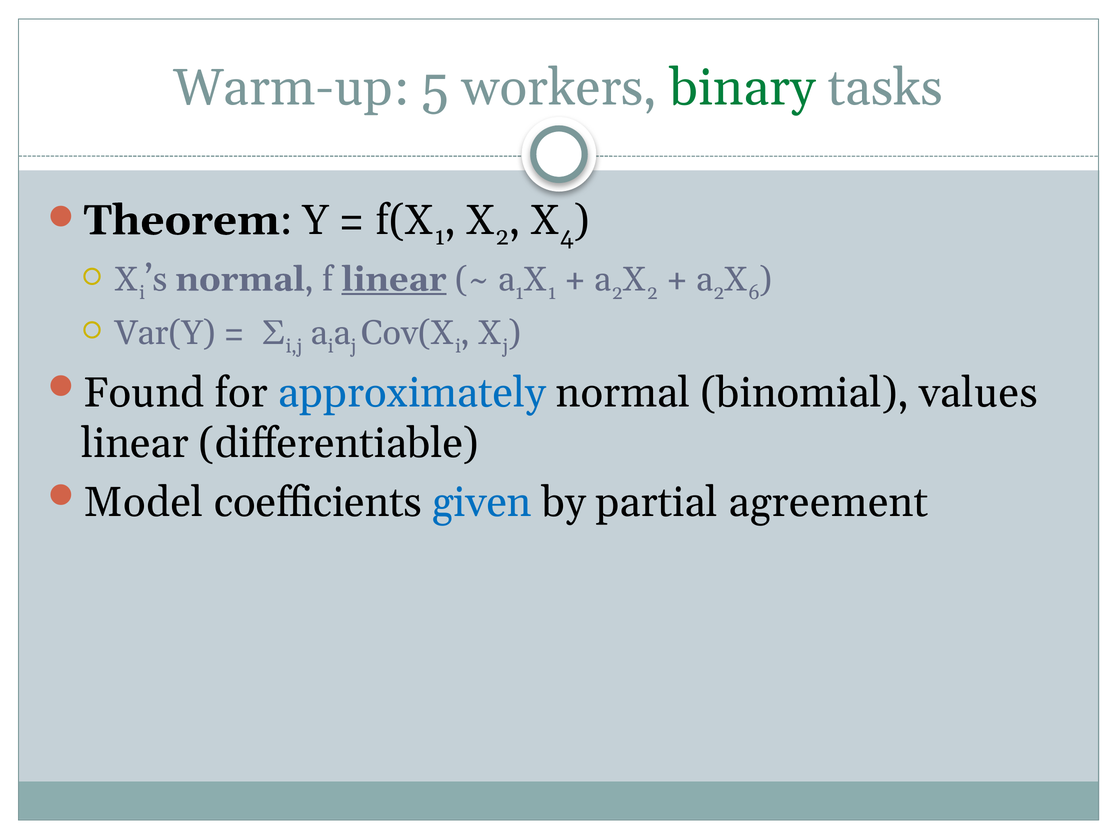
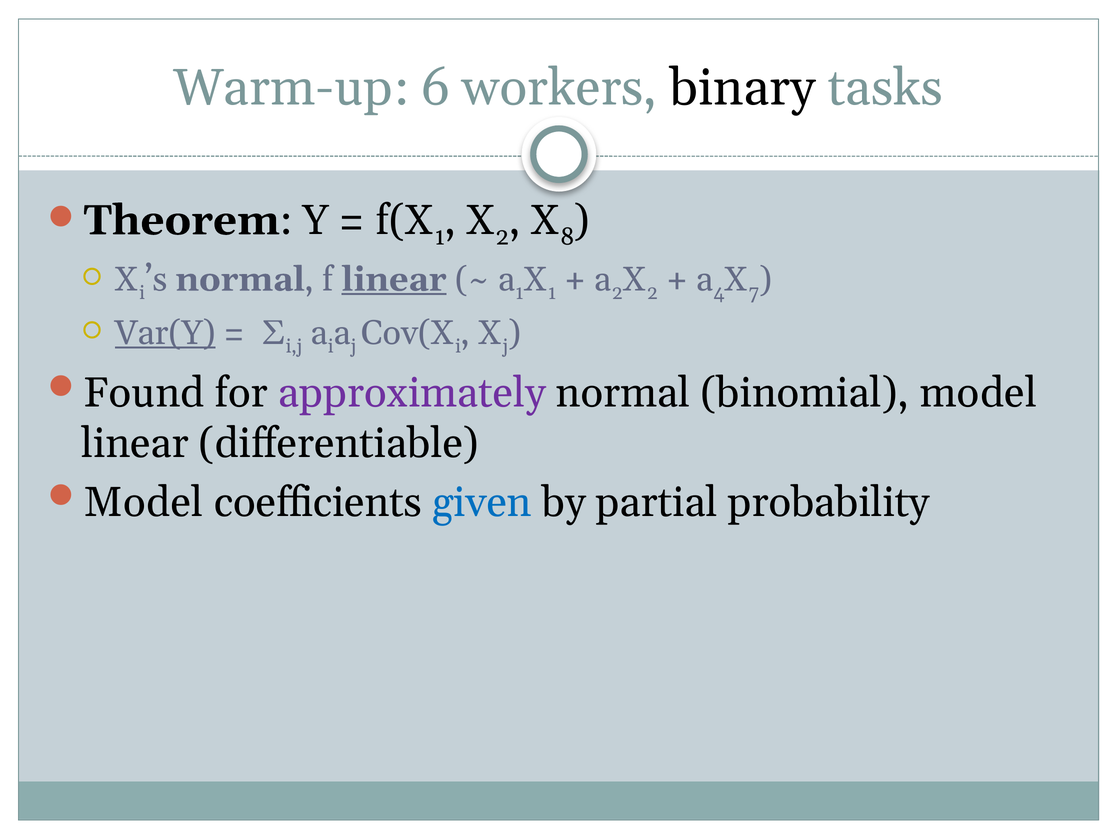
5: 5 -> 6 (436, 88)
binary colour: green -> black (743, 88)
4: 4 -> 8 (567, 237)
2: 2 -> 4 (719, 292)
6: 6 -> 7 (754, 292)
Var(Y underline: none -> present (165, 333)
approximately colour: blue -> purple (412, 393)
binomial values: values -> model (978, 393)
agreement: agreement -> probability (829, 502)
